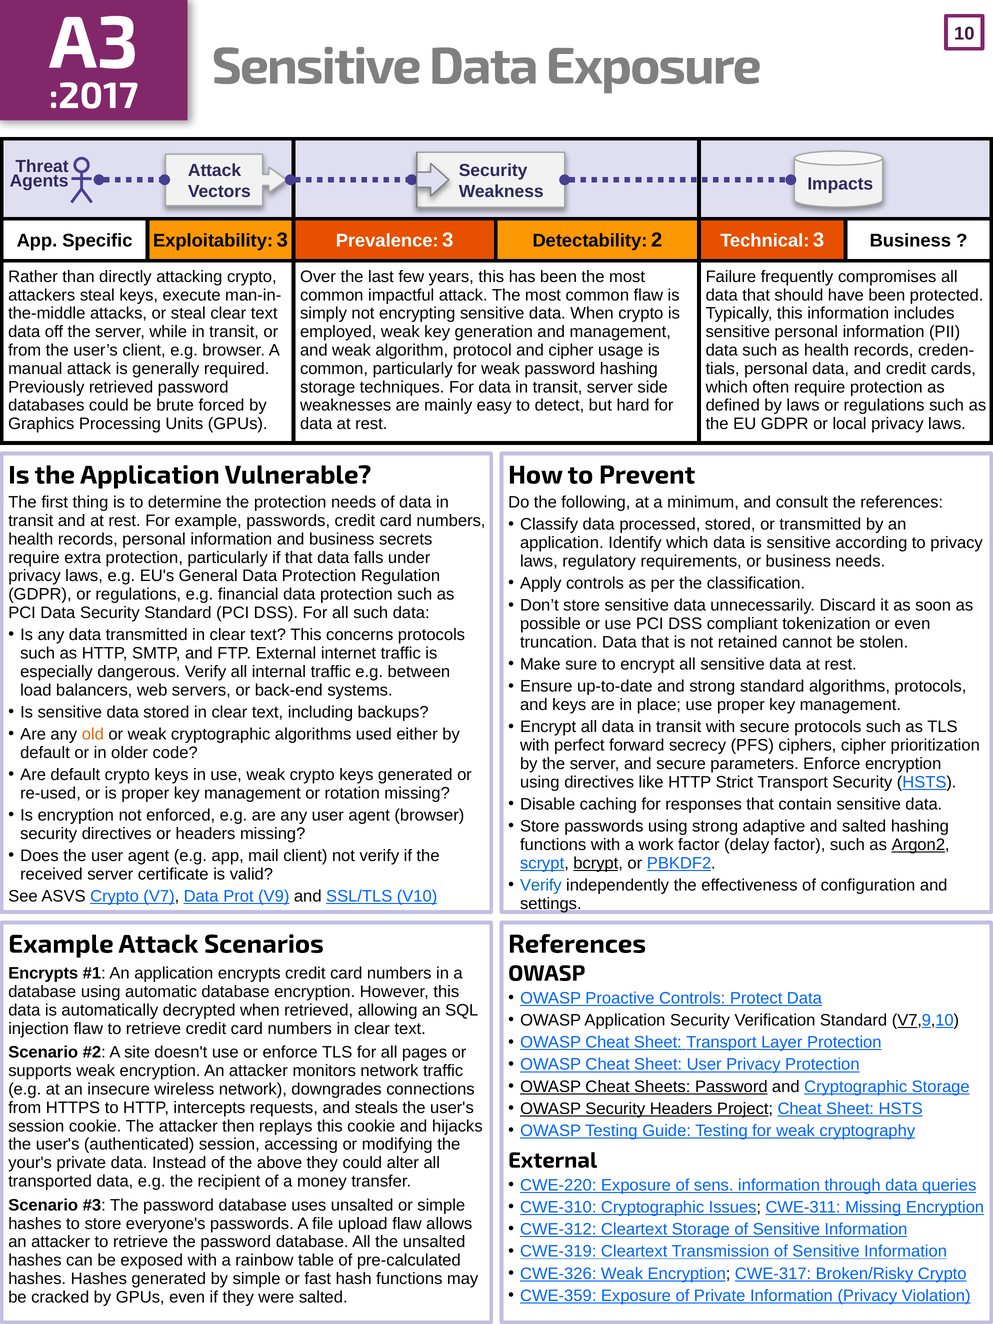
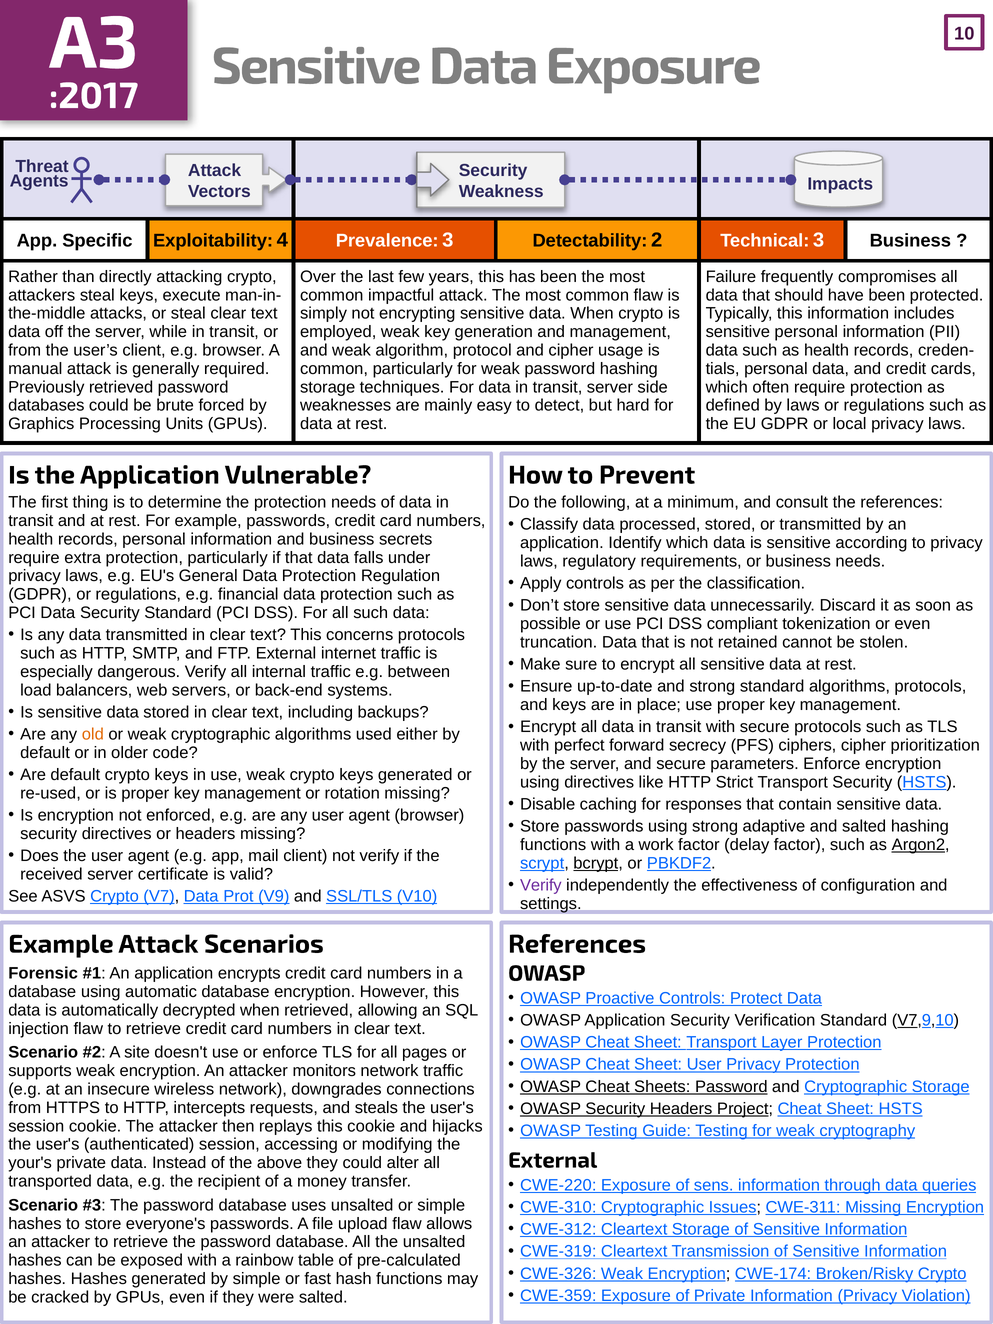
Exploitability 3: 3 -> 4 (282, 240)
Verify colour: blue -> purple (541, 885)
Encrypts: Encrypts -> Forensic (43, 973)
CWE-317: CWE-317 -> CWE-174 (773, 1274)
